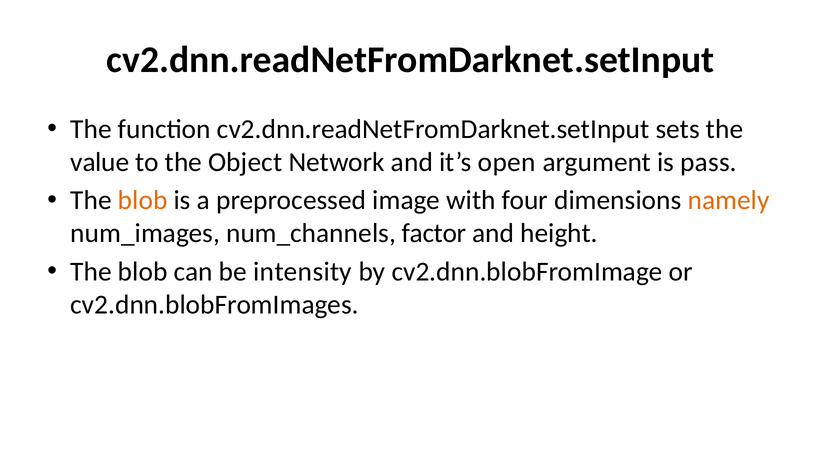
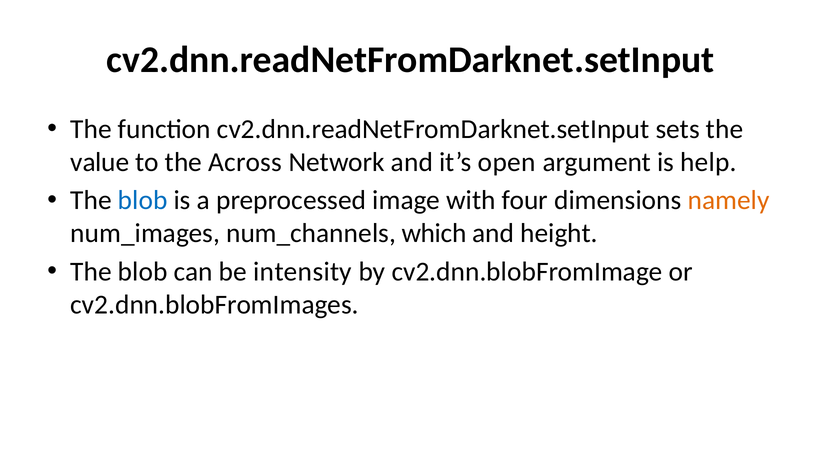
Object: Object -> Across (245, 162)
pass: pass -> help (709, 162)
blob colour: orange -> blue (143, 201)
factor: factor -> which (434, 234)
